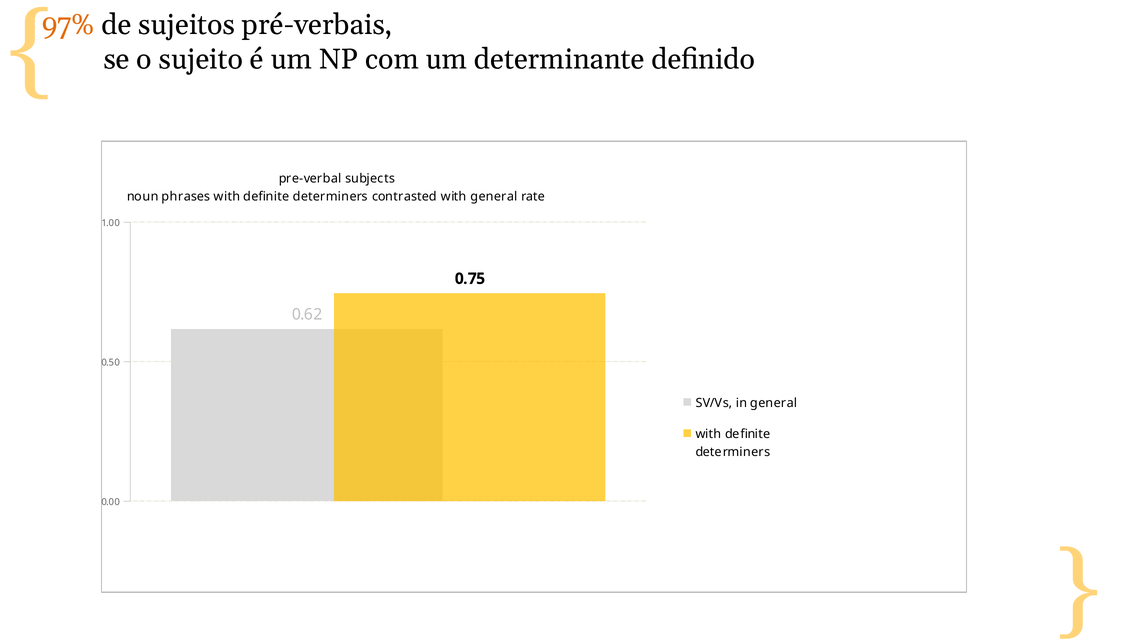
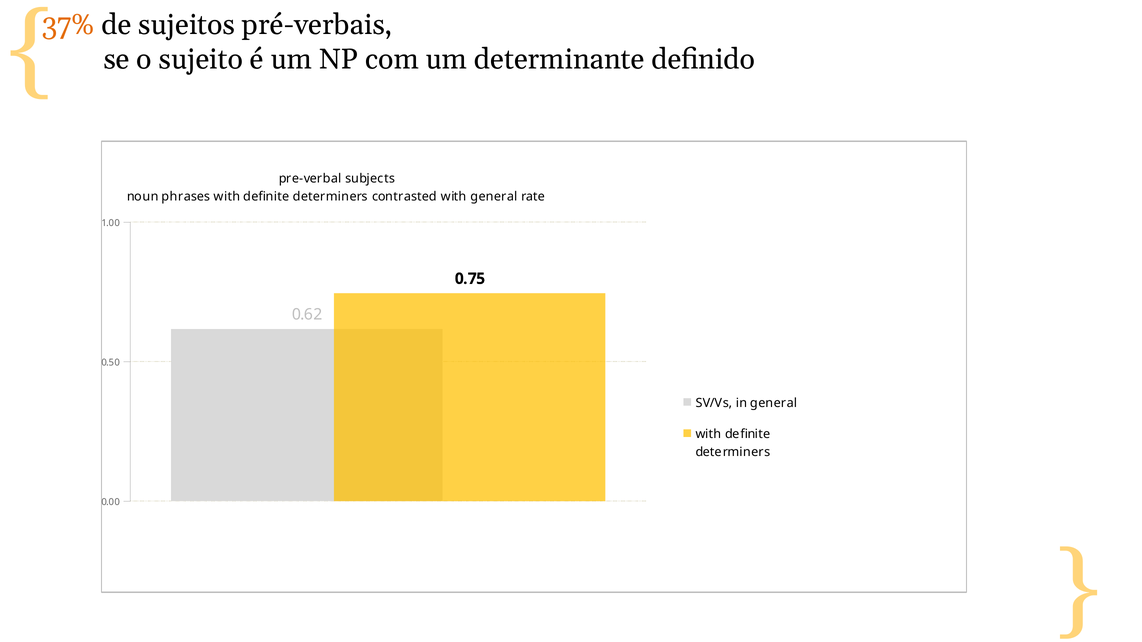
97%: 97% -> 37% (68, 25)
